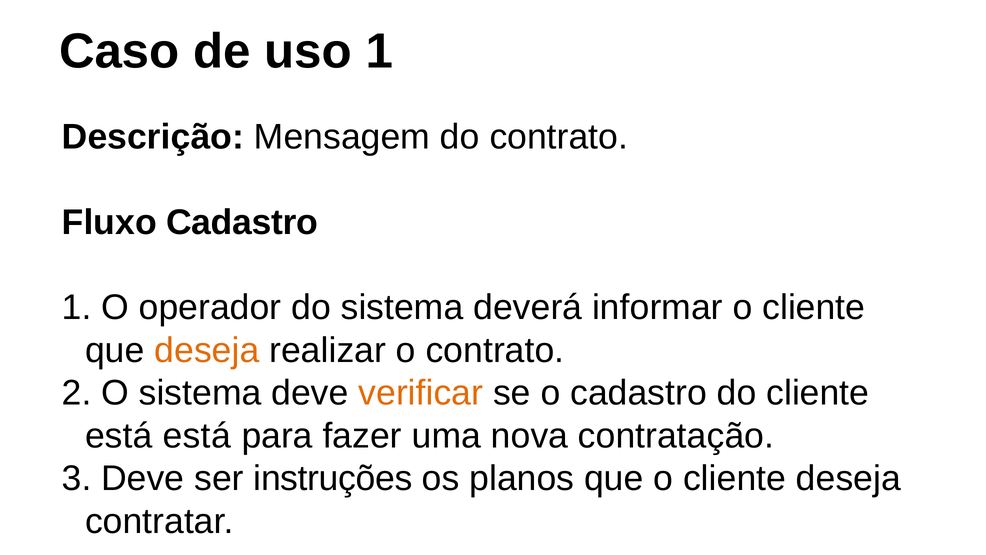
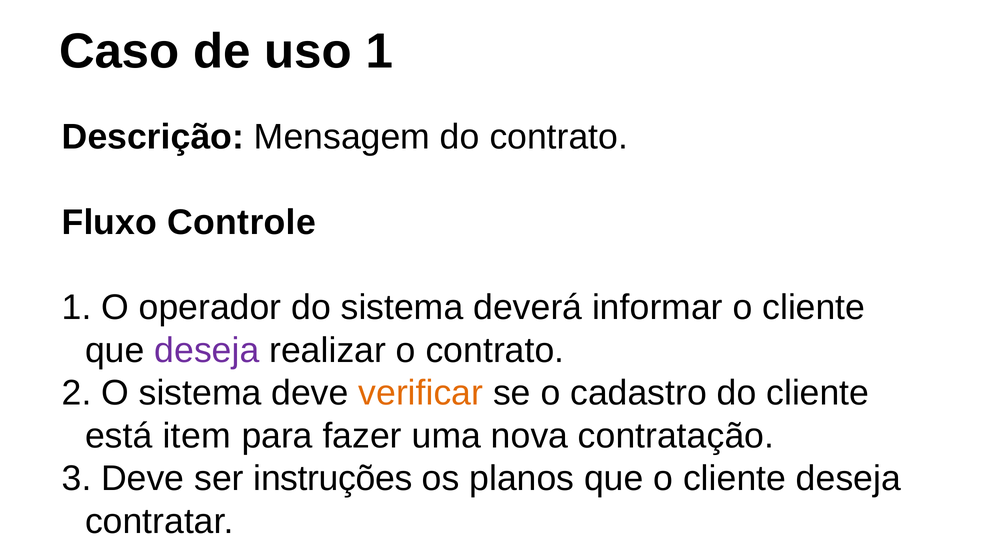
Fluxo Cadastro: Cadastro -> Controle (242, 222)
deseja colour: orange -> purple (207, 350)
está está: está -> item (197, 436)
